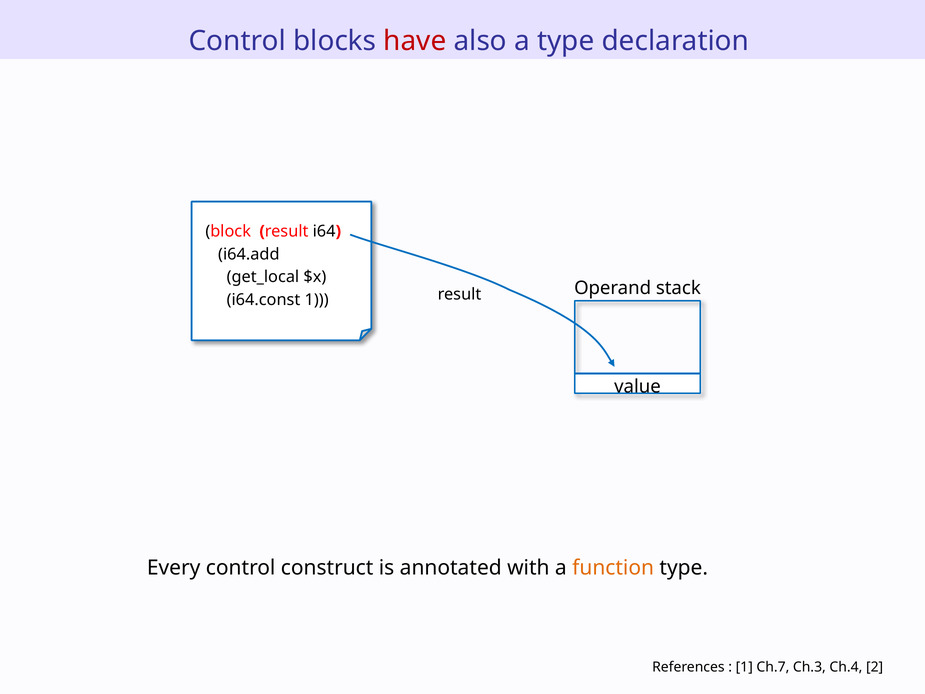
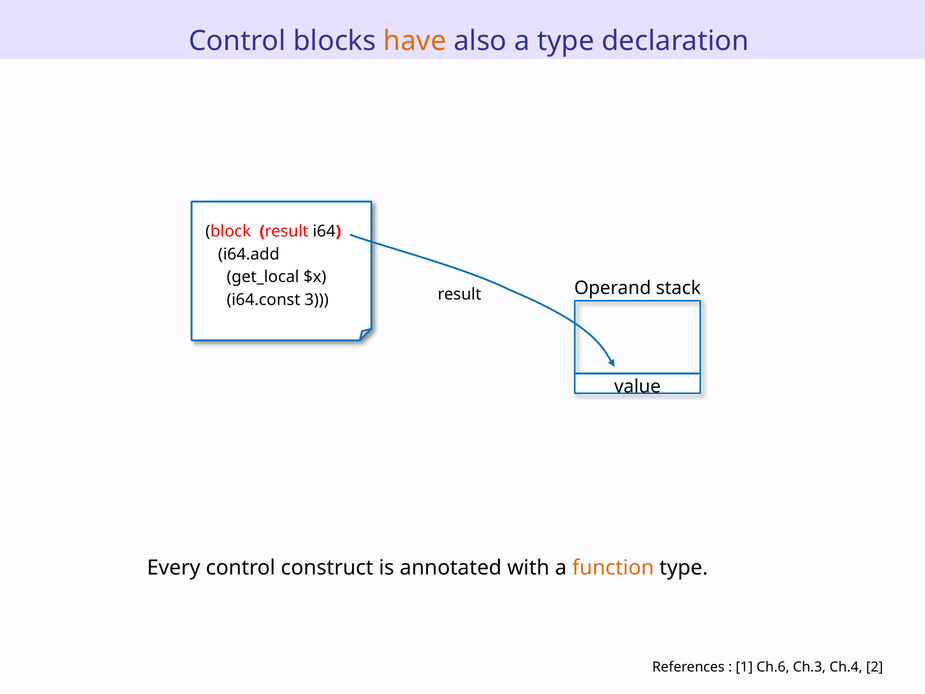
have colour: red -> orange (415, 41)
i64.const 1: 1 -> 3 (317, 300)
Ch.7: Ch.7 -> Ch.6 (773, 667)
